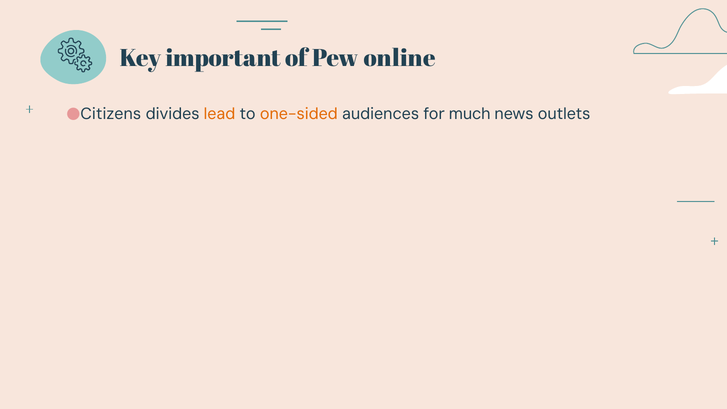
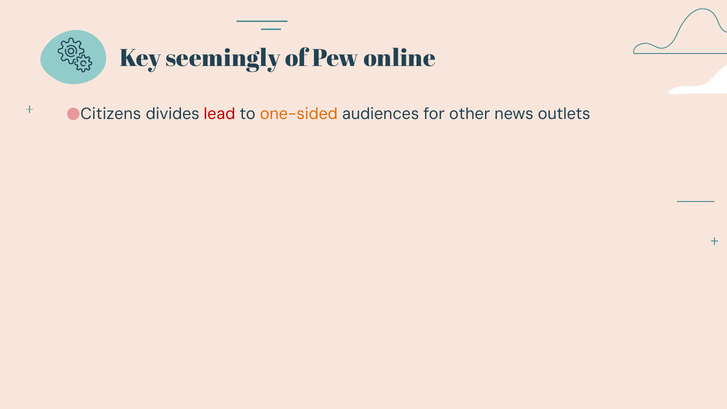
important: important -> seemingly (223, 58)
lead colour: orange -> red (220, 114)
much: much -> other (470, 114)
